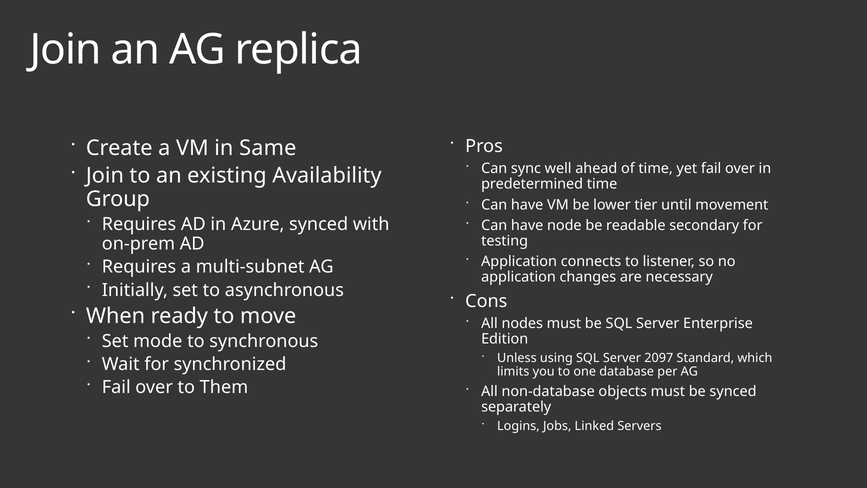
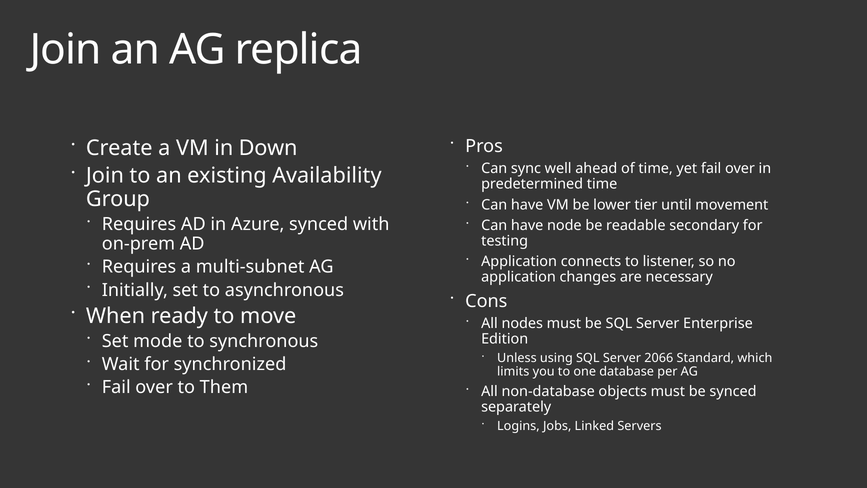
Same: Same -> Down (268, 148)
2097: 2097 -> 2066 (659, 358)
